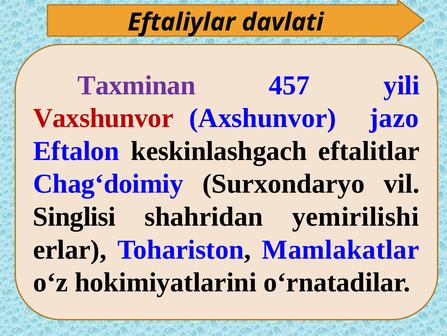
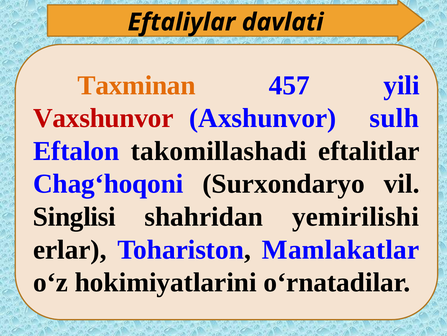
Taxminan colour: purple -> orange (137, 85)
jazo: jazo -> sulh (394, 118)
keskinlashgach: keskinlashgach -> takomillashadi (219, 151)
Chag‘doimiy: Chag‘doimiy -> Chag‘hoqoni (108, 184)
